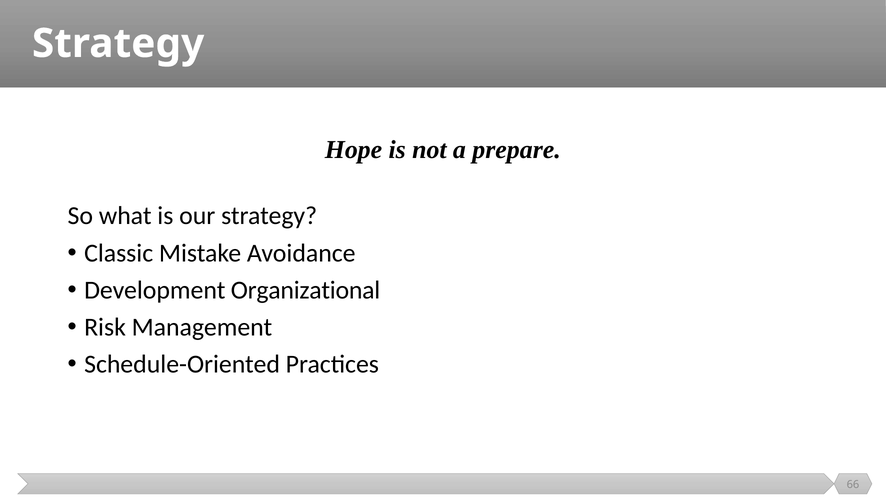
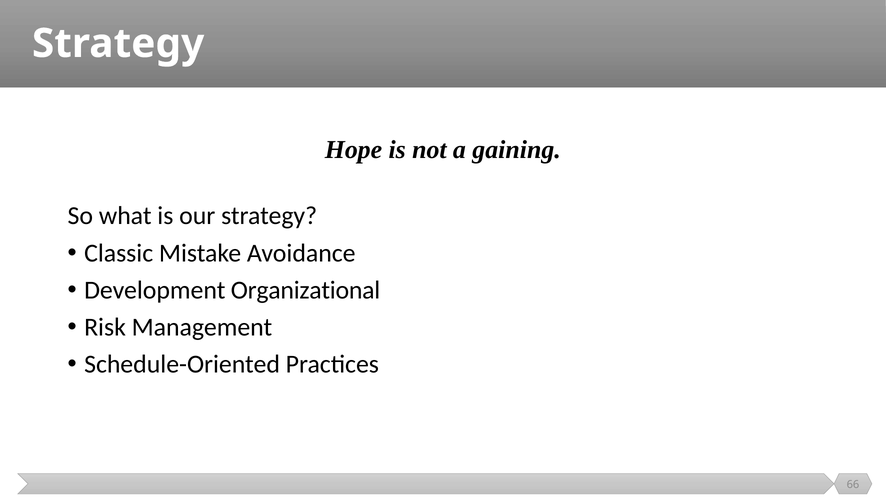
prepare: prepare -> gaining (517, 150)
